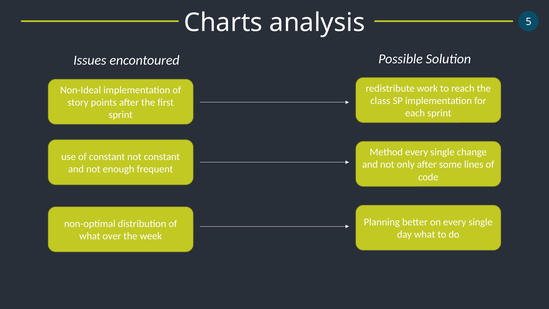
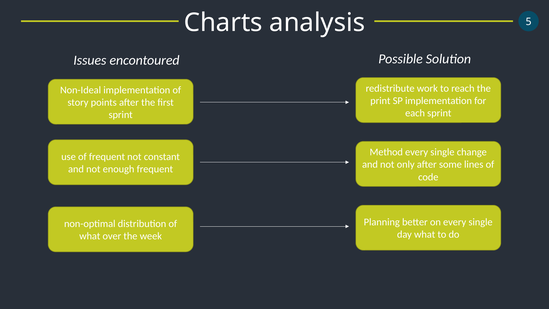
class: class -> print (380, 101)
of constant: constant -> frequent (107, 157)
